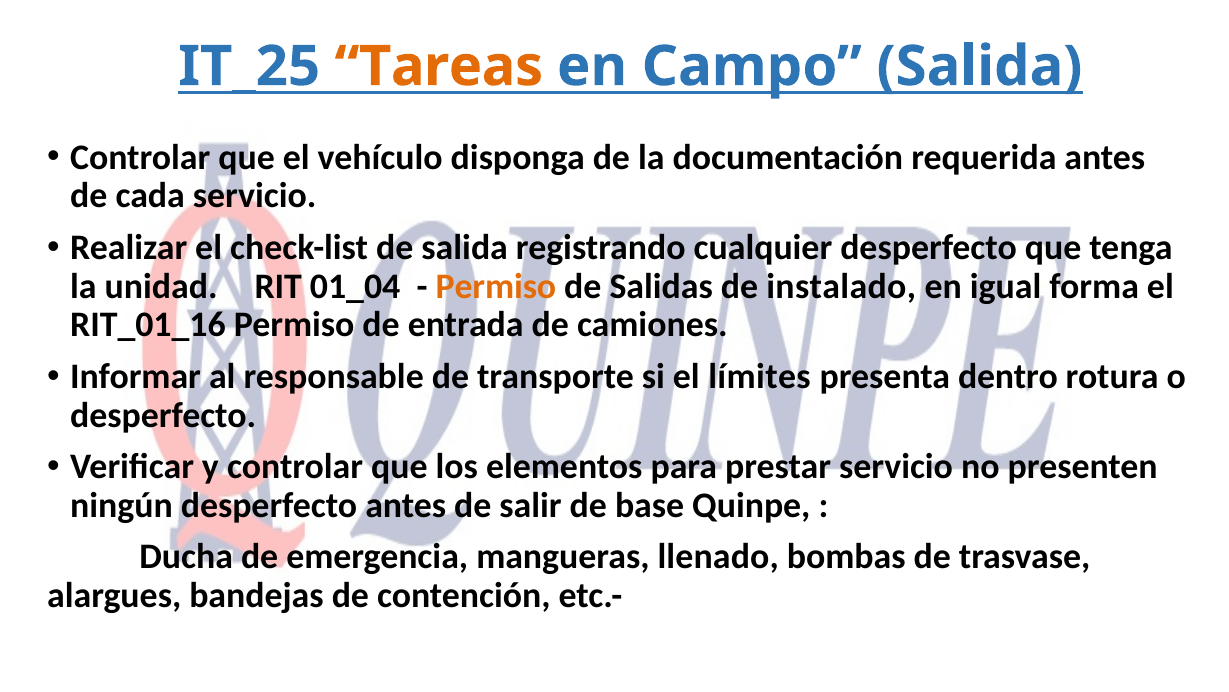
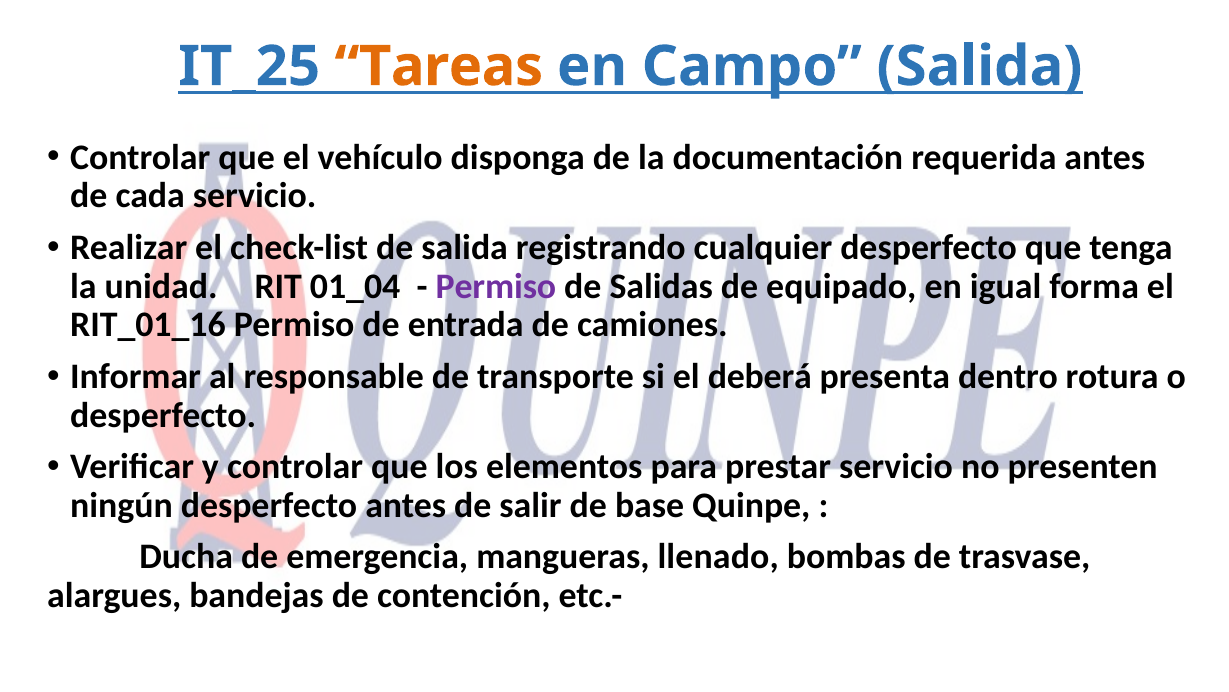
Permiso colour: orange -> purple (496, 286)
instalado: instalado -> equipado (841, 286)
límites: límites -> deberá (760, 376)
